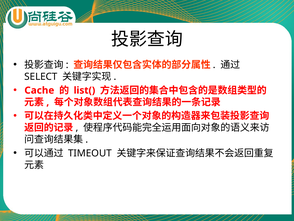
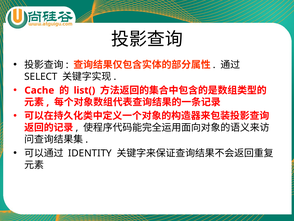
TIMEOUT: TIMEOUT -> IDENTITY (90, 153)
